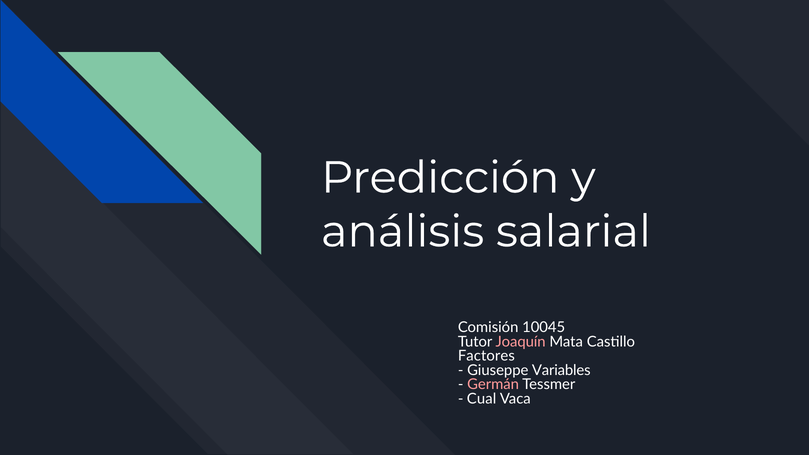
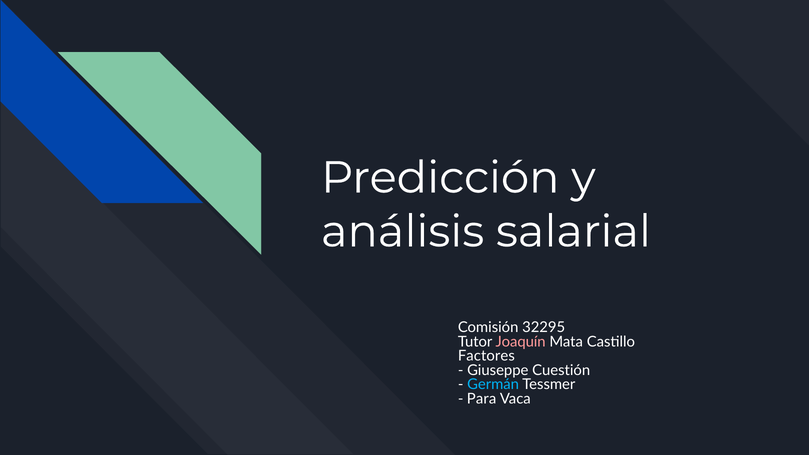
10045: 10045 -> 32295 (544, 328)
Variables: Variables -> Cuestión (561, 370)
Germán colour: pink -> light blue (493, 385)
Cual: Cual -> Para (482, 399)
